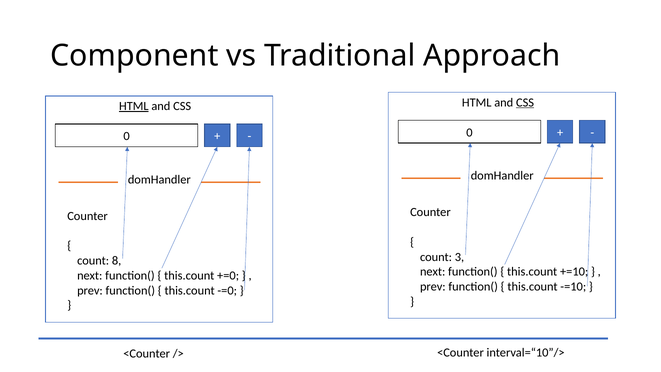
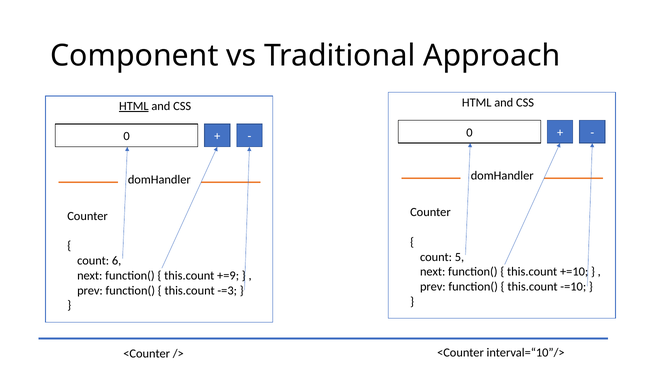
CSS underline: present -> none (525, 102)
3: 3 -> 5 (459, 257)
8: 8 -> 6 (117, 261)
+=0: +=0 -> +=9 (228, 275)
-=0: -=0 -> -=3 (227, 290)
